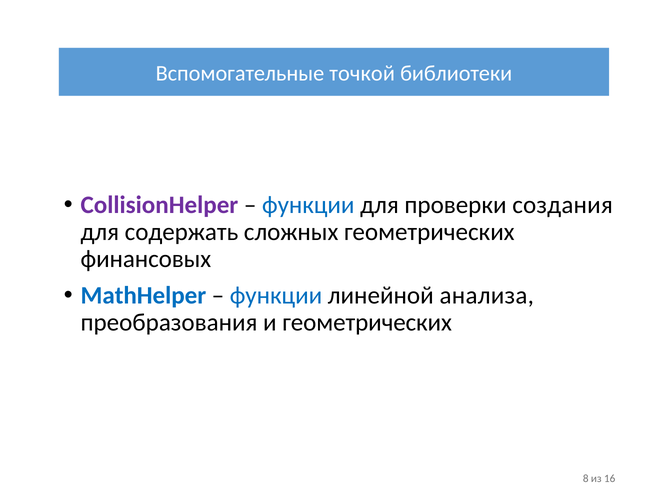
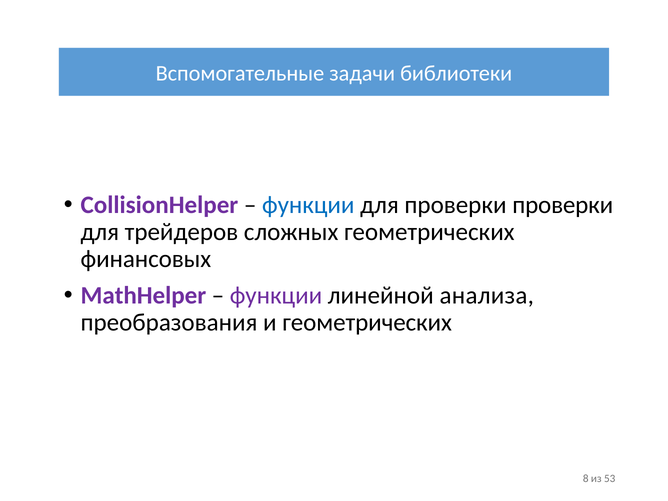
точкой: точкой -> задачи (362, 73)
проверки создания: создания -> проверки (563, 205)
содержать: содержать -> трейдеров (181, 232)
MathHelper colour: blue -> purple (143, 295)
функции colour: blue -> purple (276, 295)
16: 16 -> 53 (610, 478)
